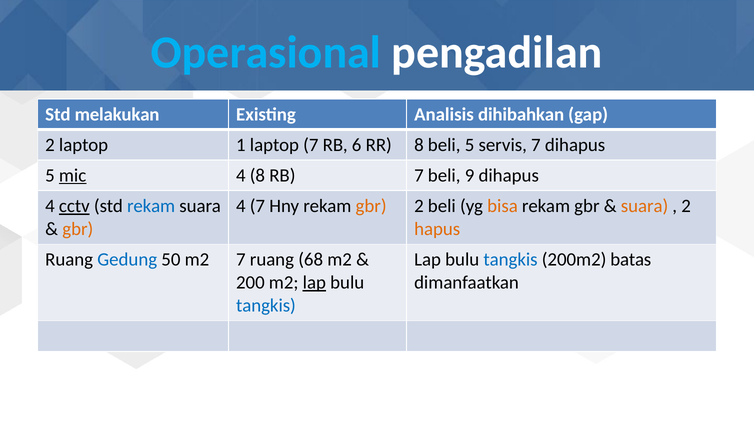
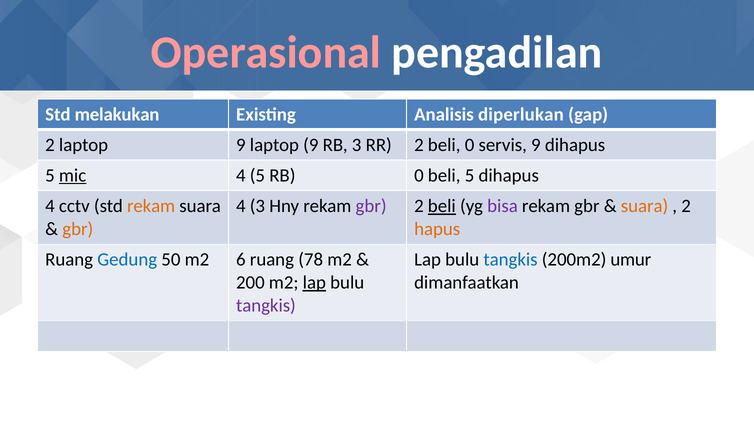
Operasional colour: light blue -> pink (266, 52)
dihibahkan: dihibahkan -> diperlukan (521, 114)
2 laptop 1: 1 -> 9 (241, 145)
7: 7 -> 9 (311, 145)
RB 6: 6 -> 3 (357, 145)
RR 8: 8 -> 2 (419, 145)
beli 5: 5 -> 0 (470, 145)
servis 7: 7 -> 9 (536, 145)
4 8: 8 -> 5 (257, 176)
RB 7: 7 -> 0 (419, 176)
beli 9: 9 -> 5 (470, 176)
cctv underline: present -> none (74, 206)
rekam colour: blue -> orange (151, 206)
4 7: 7 -> 3 (257, 206)
gbr colour: orange -> purple (371, 206)
beli underline: none -> present (442, 206)
bisa colour: orange -> purple (503, 206)
m2 7: 7 -> 6 (241, 260)
68: 68 -> 78 (311, 260)
batas: batas -> umur (631, 260)
tangkis colour: blue -> purple (266, 306)
